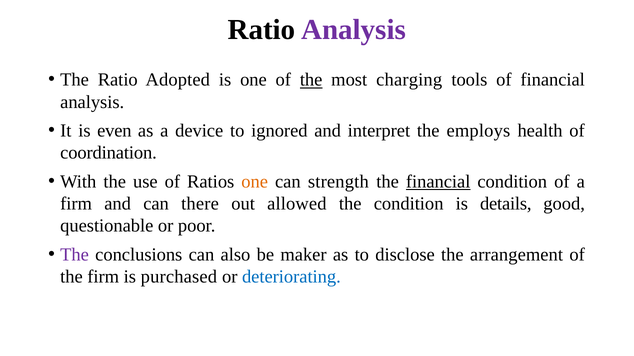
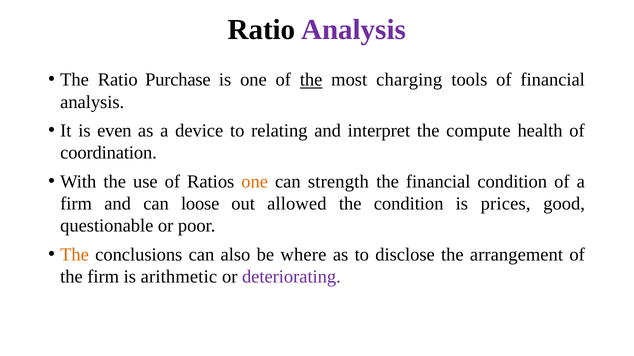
Adopted: Adopted -> Purchase (178, 80)
ignored: ignored -> relating (279, 131)
employs: employs -> compute (478, 131)
financial underline: present -> none (438, 182)
there: there -> loose (200, 204)
details: details -> prices (506, 204)
The colour: purple -> orange (75, 255)
maker: maker -> where (303, 255)
purchased: purchased -> arithmetic (179, 277)
deteriorating colour: blue -> purple (291, 277)
